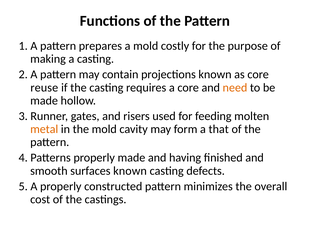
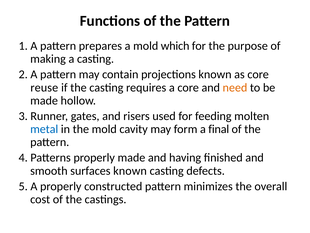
costly: costly -> which (175, 46)
metal colour: orange -> blue (44, 129)
that: that -> final (219, 129)
